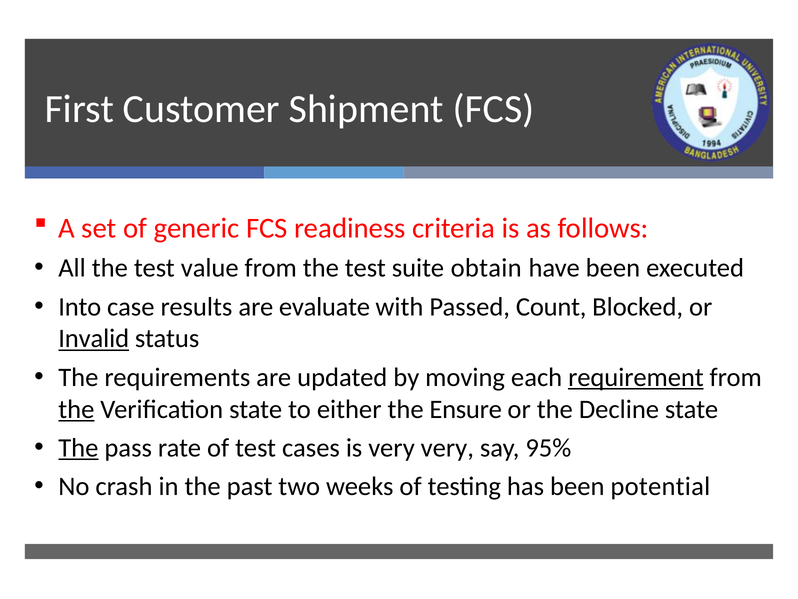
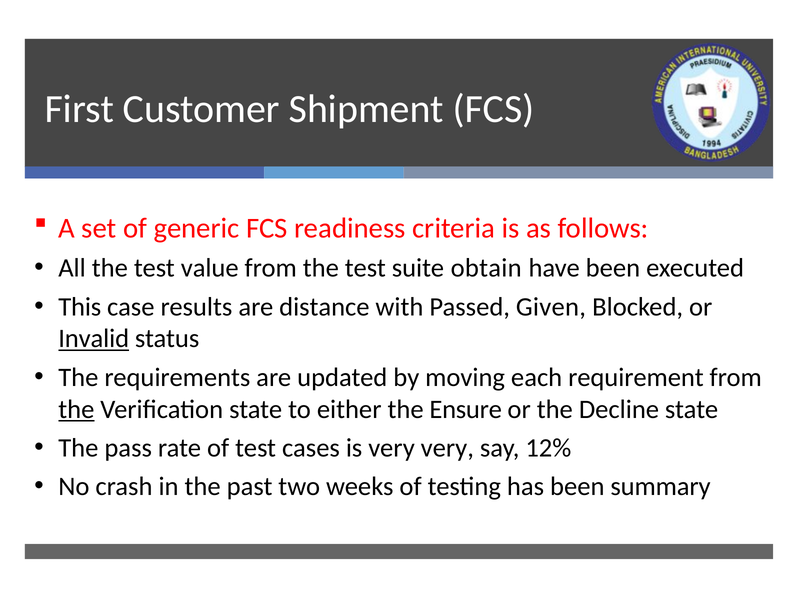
Into: Into -> This (80, 306)
evaluate: evaluate -> distance (324, 306)
Count: Count -> Given (551, 306)
requirement underline: present -> none (636, 377)
The underline: present -> none (78, 447)
95%: 95% -> 12% (548, 447)
potential: potential -> summary (661, 486)
